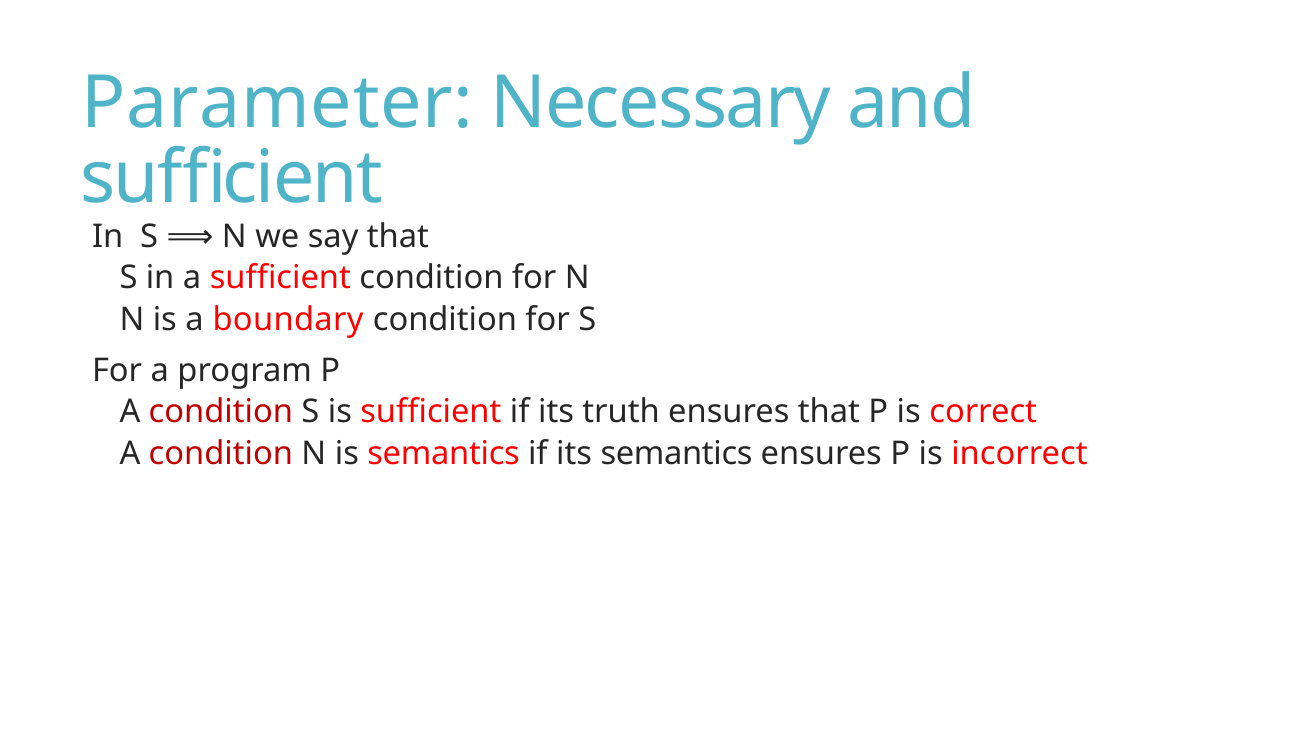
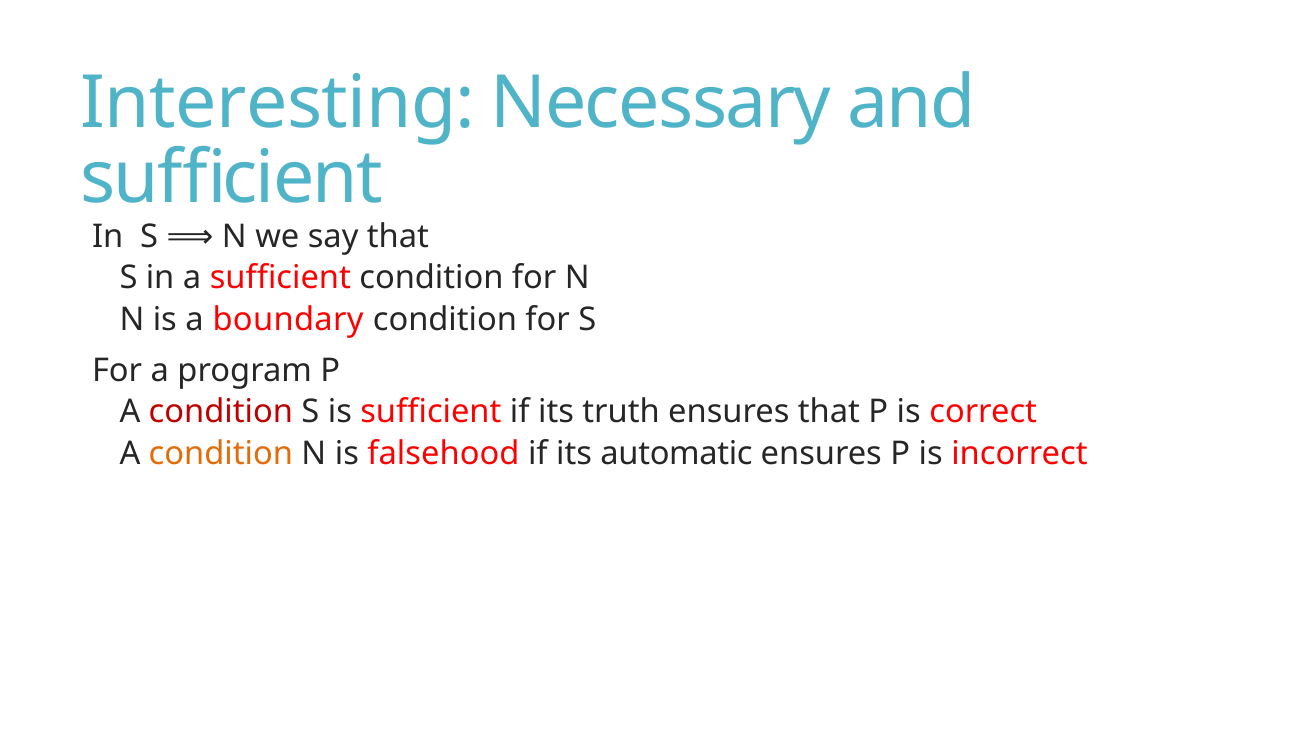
Parameter: Parameter -> Interesting (278, 103)
condition colour: red -> orange (221, 453)
is semantics: semantics -> falsehood (443, 453)
its semantics: semantics -> automatic (677, 453)
